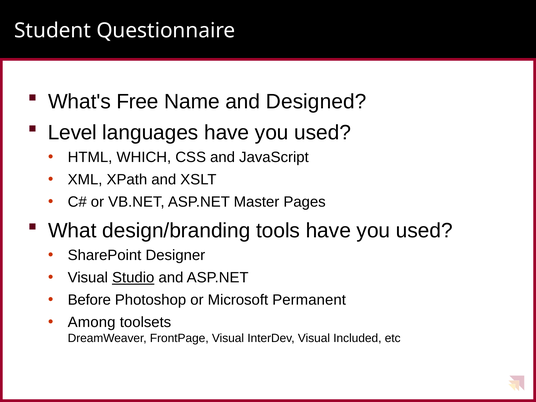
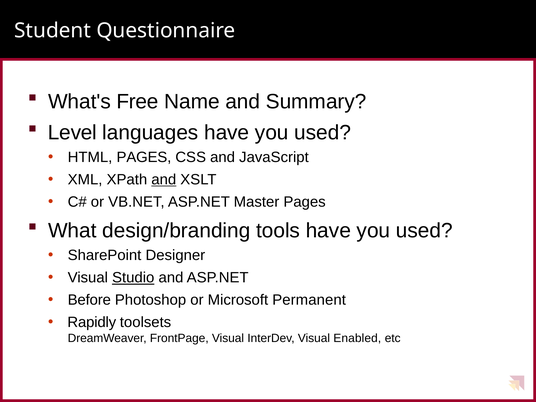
Designed: Designed -> Summary (316, 102)
HTML WHICH: WHICH -> PAGES (144, 157)
and underline: none -> present (164, 180)
Among: Among -> Rapidly (92, 322)
Included: Included -> Enabled (357, 338)
